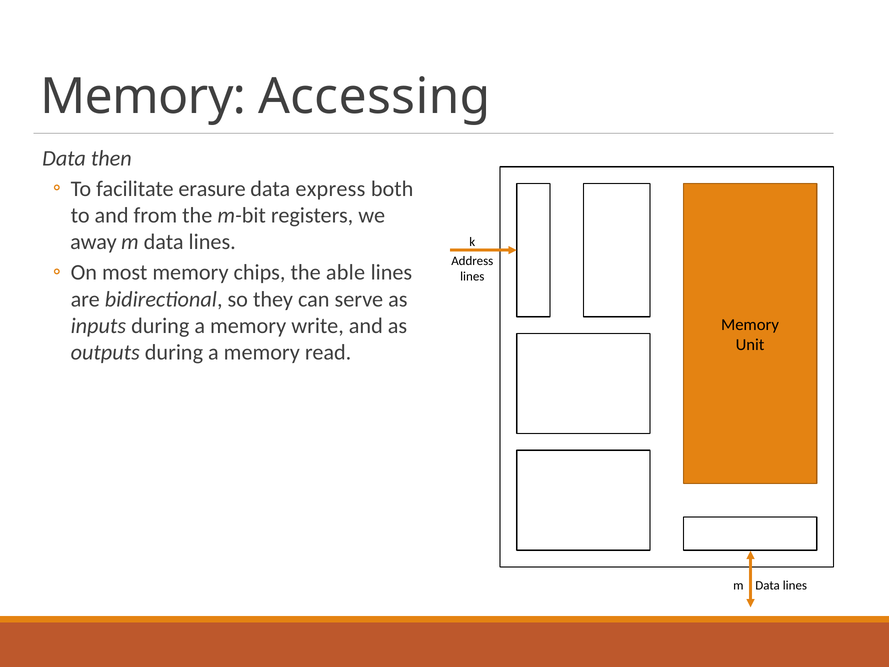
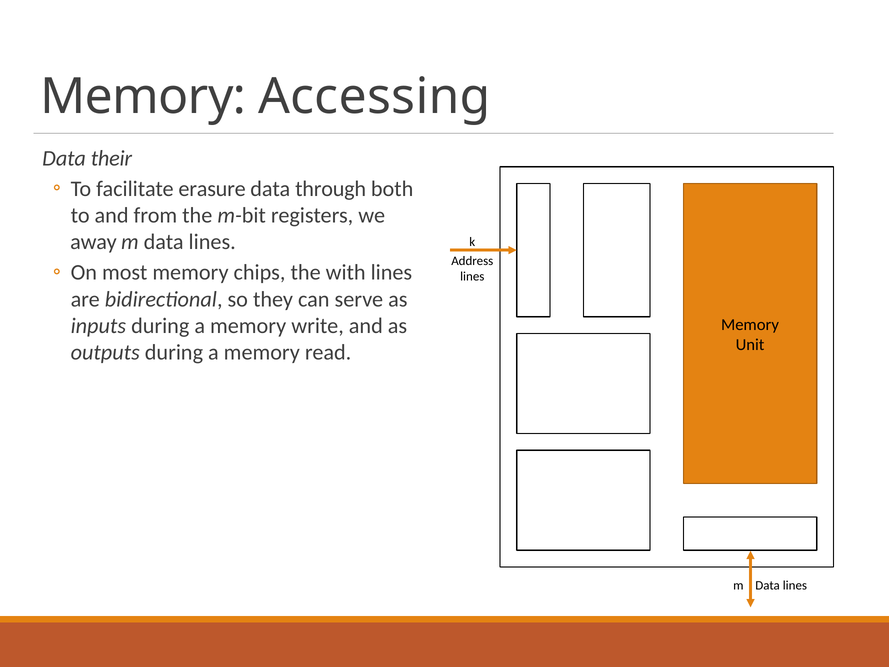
then: then -> their (111, 158)
express: express -> through (331, 189)
able: able -> with (346, 272)
